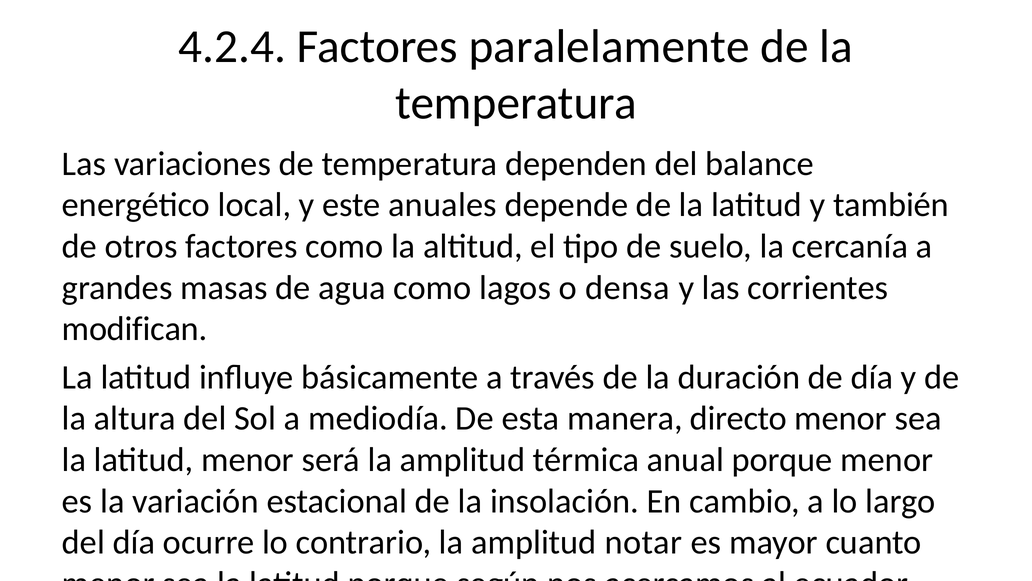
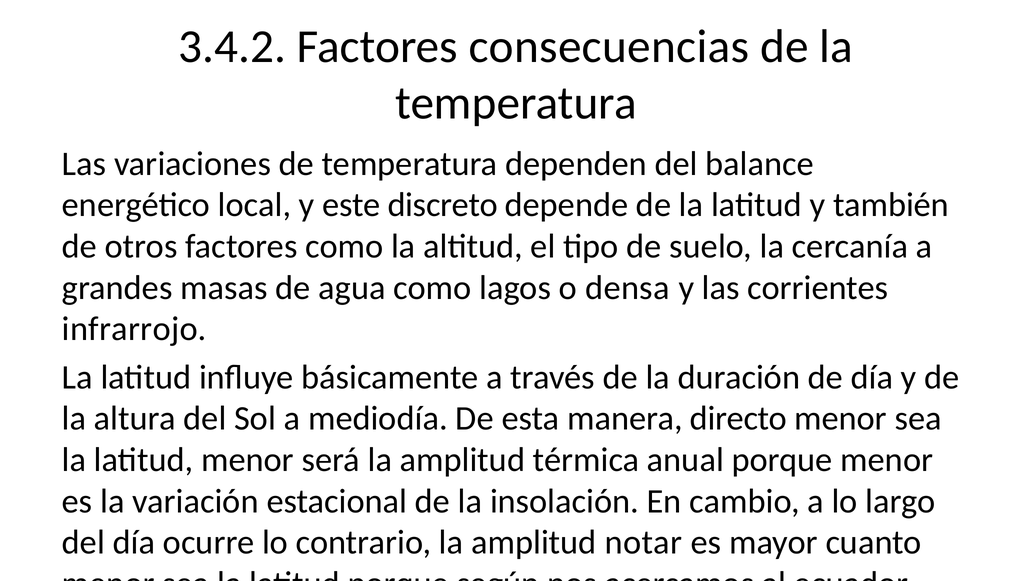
4.2.4: 4.2.4 -> 3.4.2 (232, 47)
paralelamente: paralelamente -> consecuencias (609, 47)
anuales: anuales -> discreto (443, 205)
modifican: modifican -> infrarrojo (134, 329)
